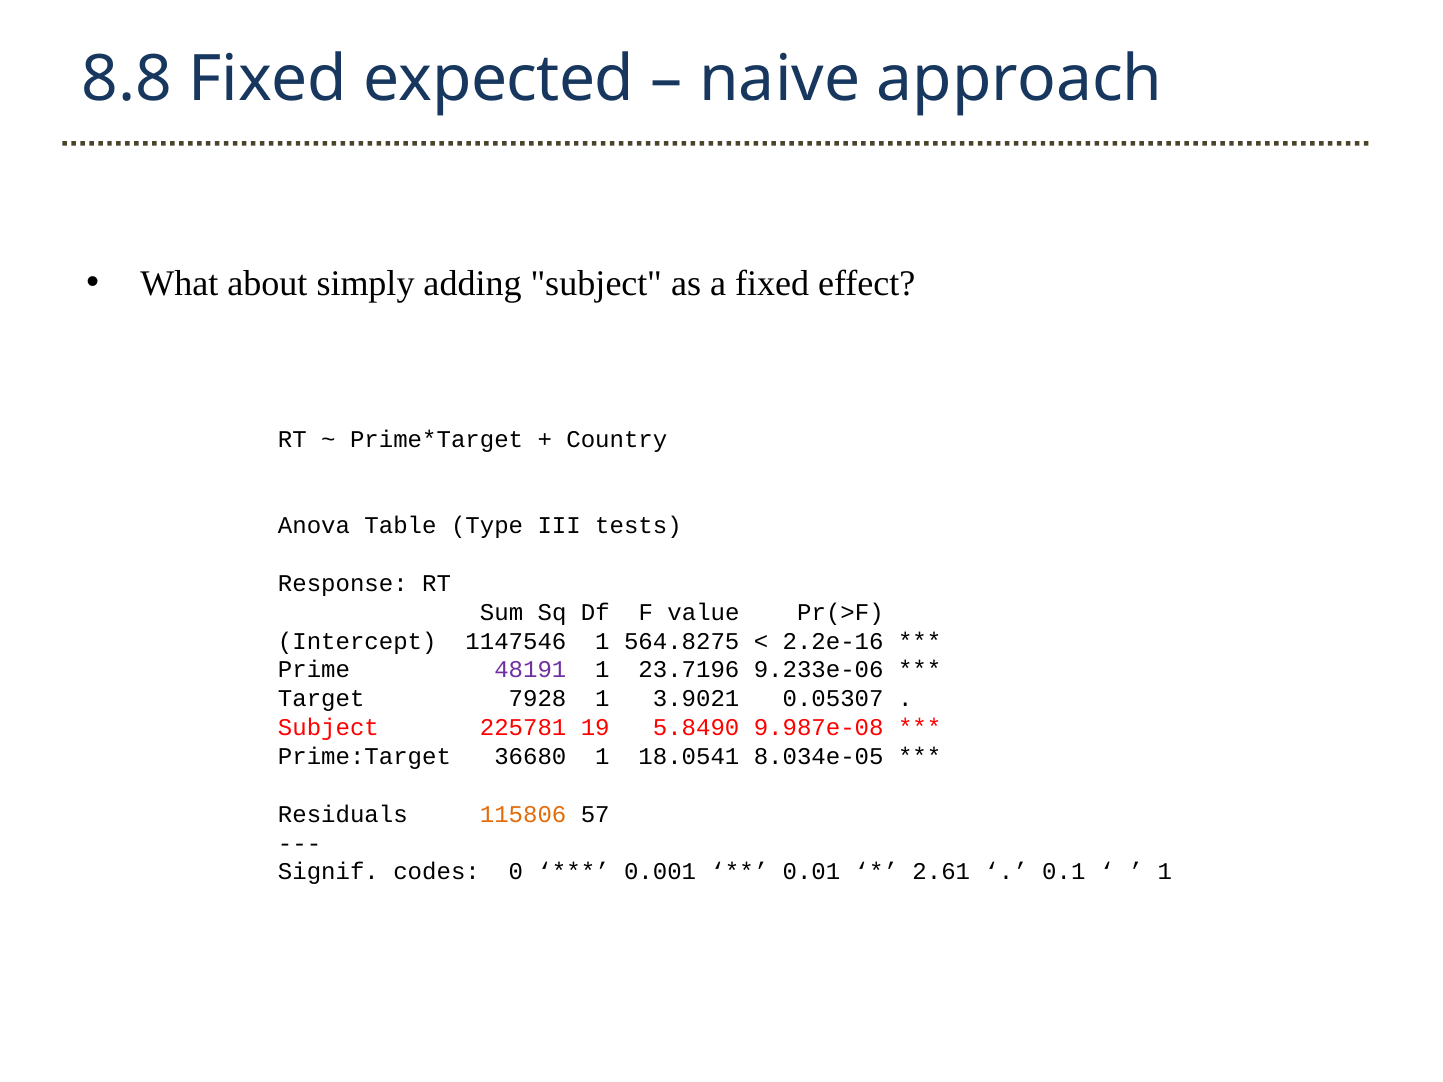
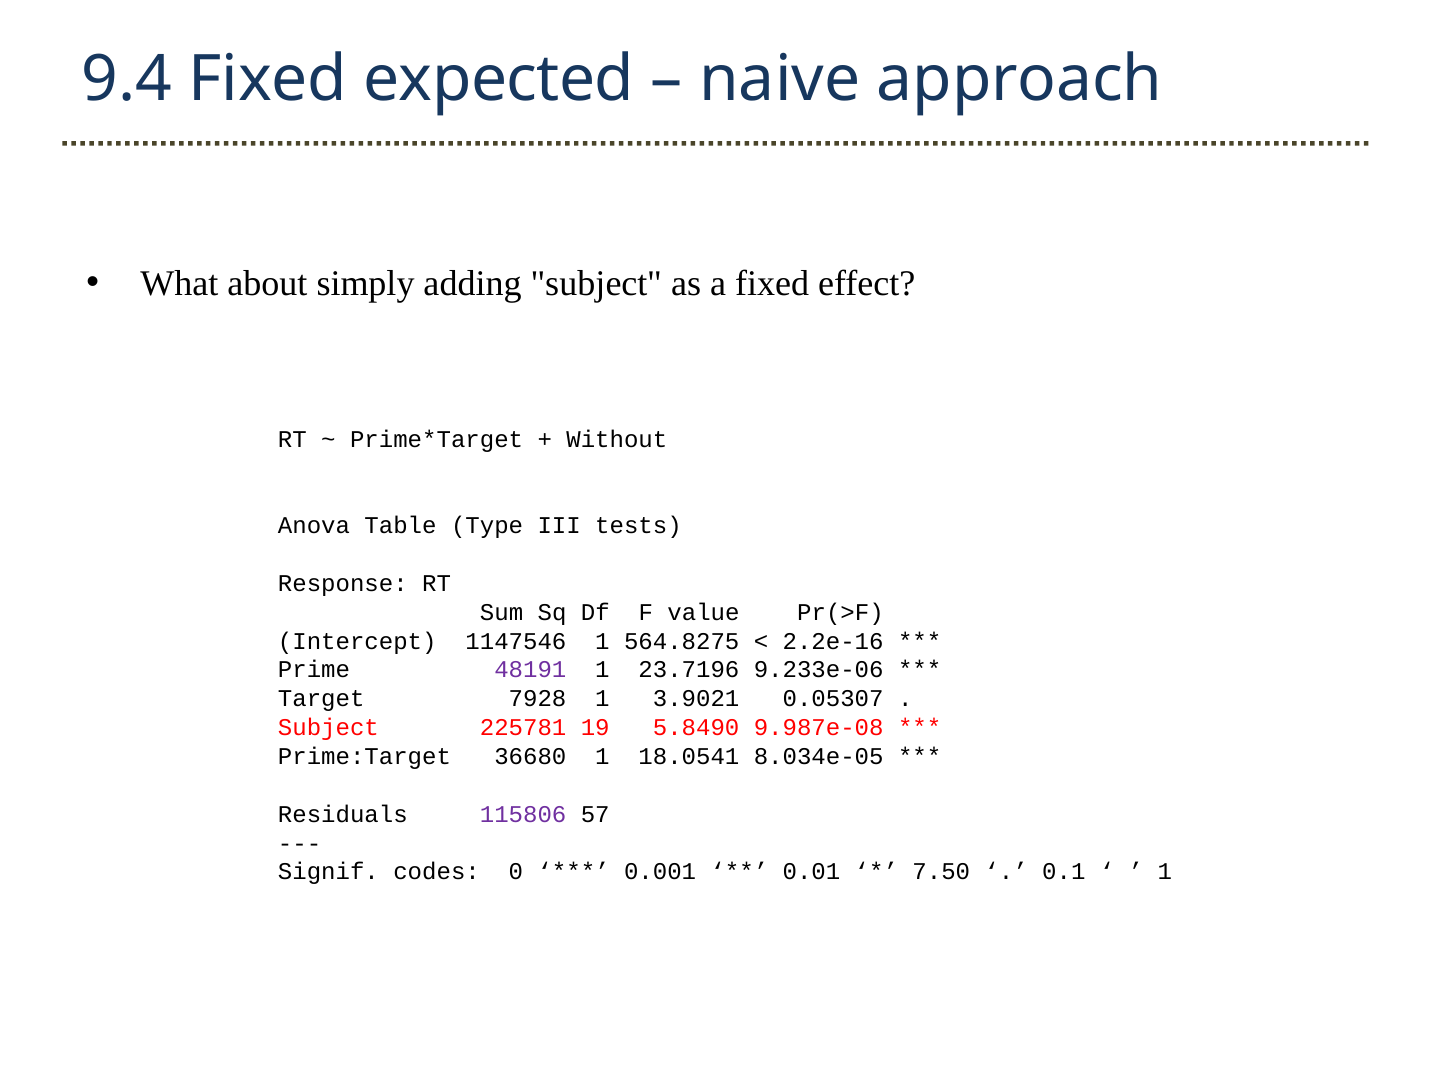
8.8: 8.8 -> 9.4 (127, 80)
Country: Country -> Without (617, 439)
115806 colour: orange -> purple (523, 815)
2.61: 2.61 -> 7.50 (941, 872)
